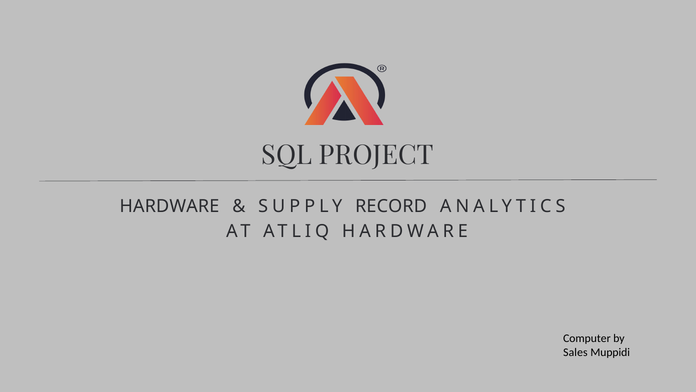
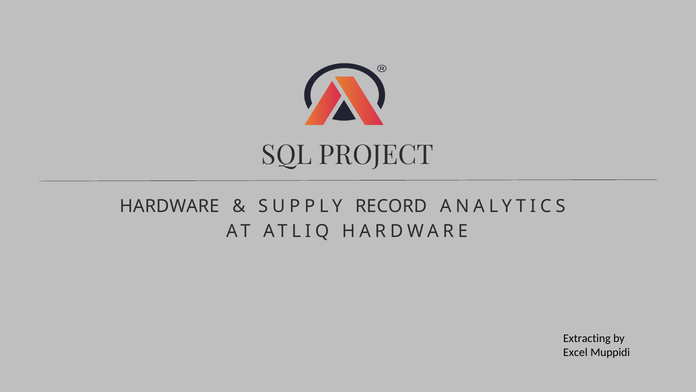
Computer: Computer -> Extracting (587, 338)
Sales: Sales -> Excel (575, 352)
